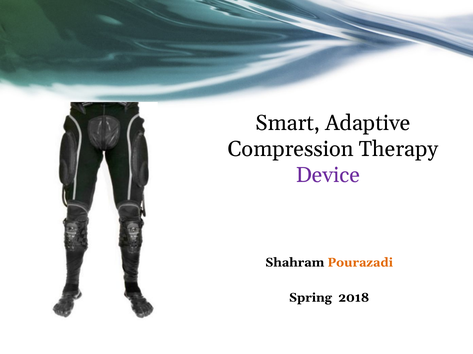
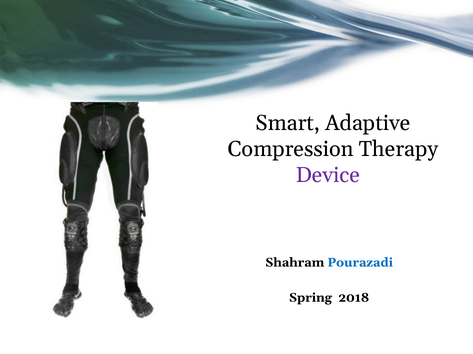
Pourazadi colour: orange -> blue (360, 263)
